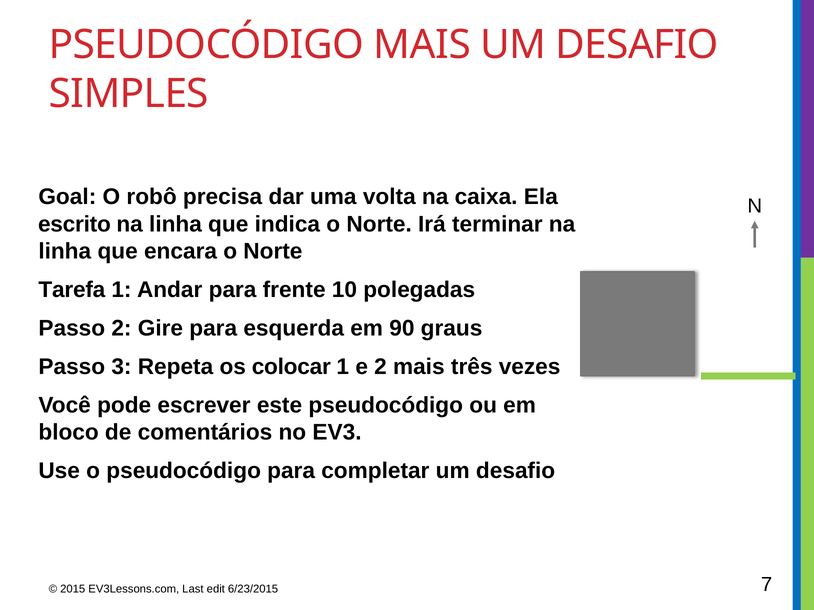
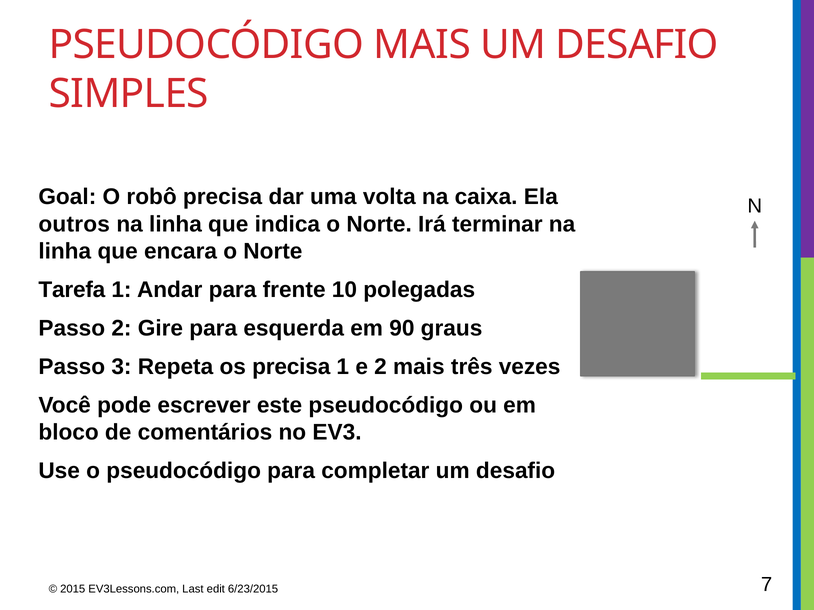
escrito: escrito -> outros (74, 224)
os colocar: colocar -> precisa (291, 367)
